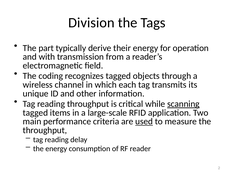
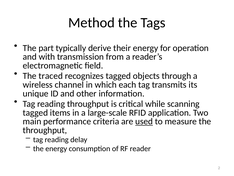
Division: Division -> Method (91, 23)
coding: coding -> traced (51, 76)
scanning underline: present -> none (183, 104)
